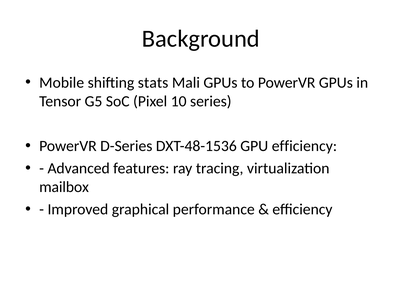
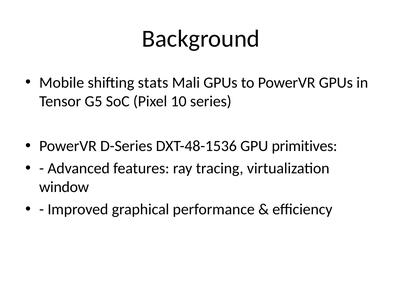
GPU efficiency: efficiency -> primitives (305, 146)
mailbox: mailbox -> window (64, 187)
